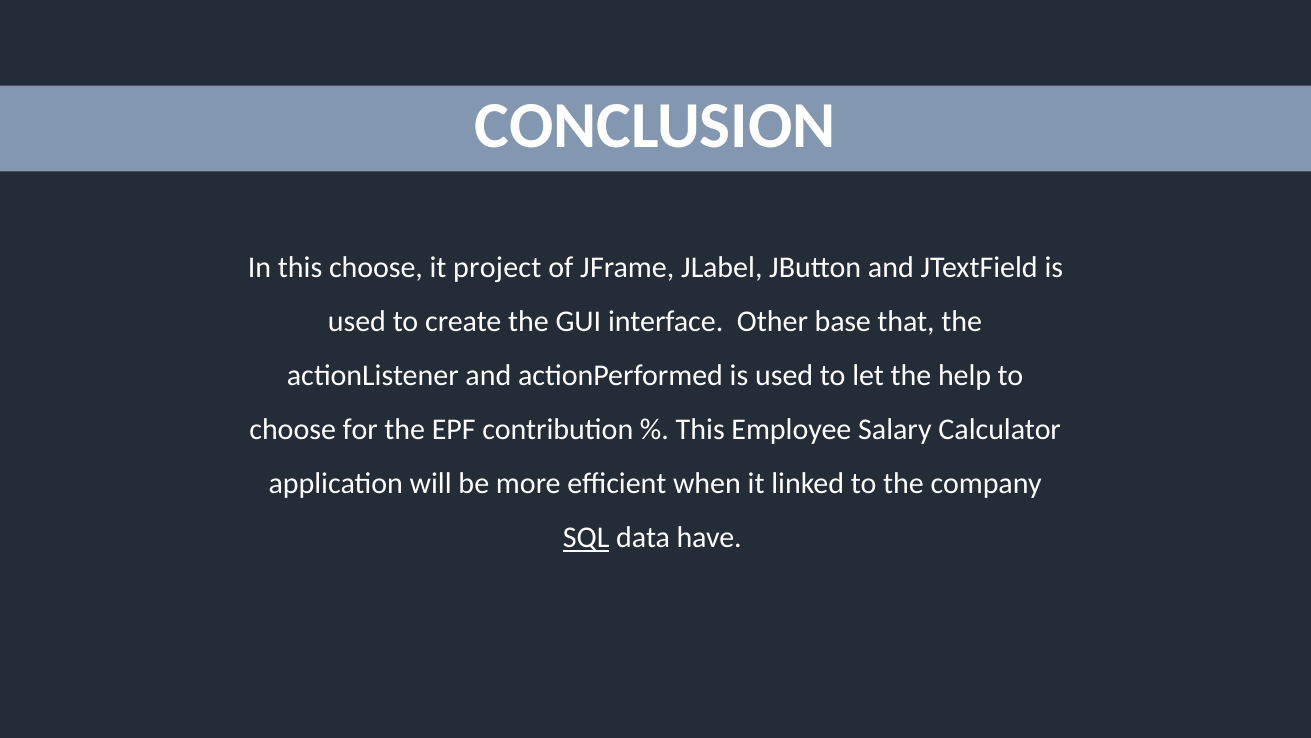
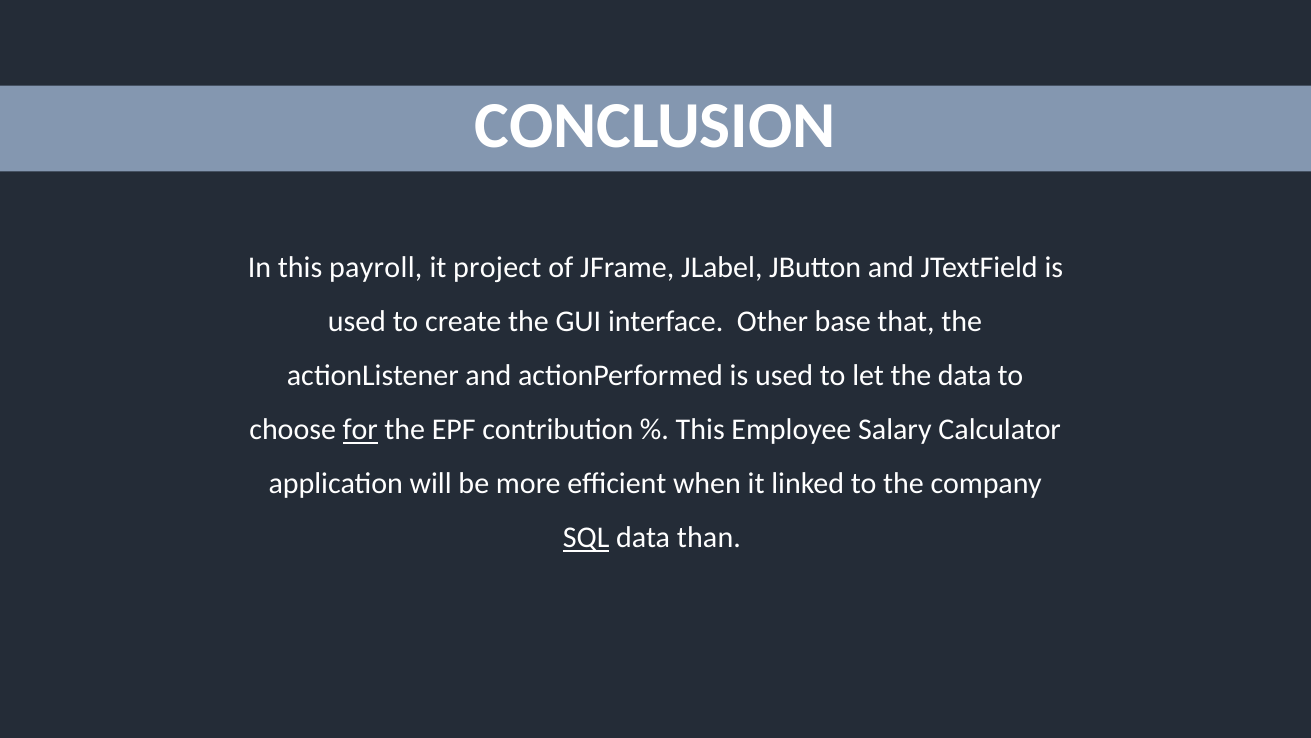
this choose: choose -> payroll (376, 267)
the help: help -> data (965, 376)
for underline: none -> present (360, 430)
have: have -> than (709, 538)
